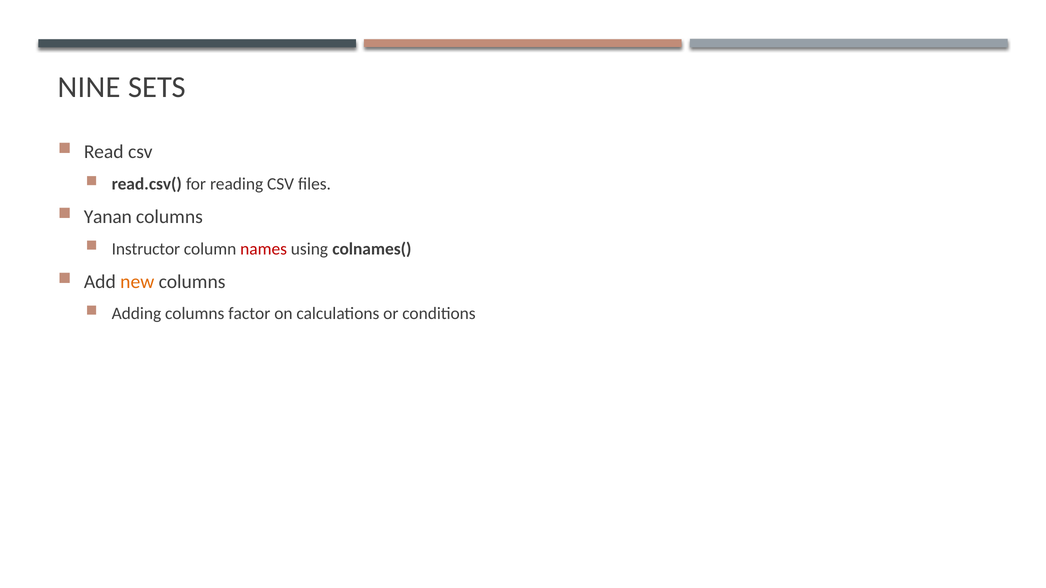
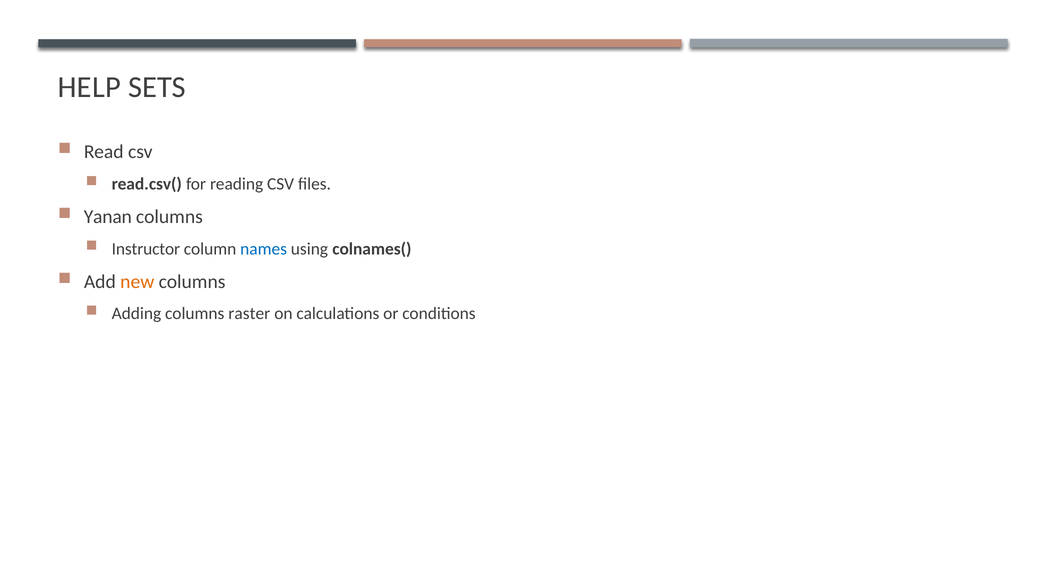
NINE: NINE -> HELP (89, 87)
names colour: red -> blue (264, 249)
factor: factor -> raster (249, 314)
